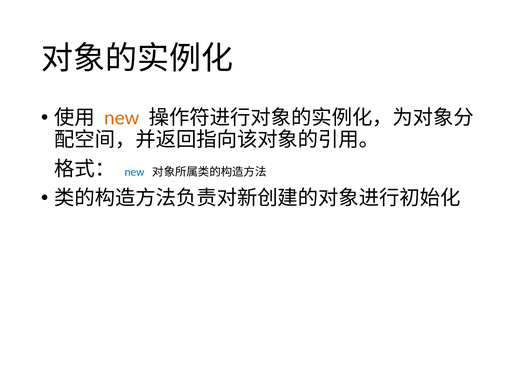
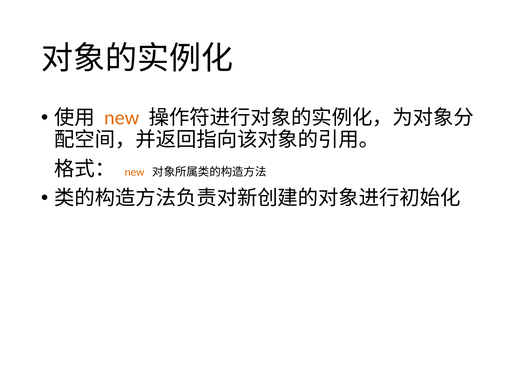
new colour: blue -> orange (135, 172)
